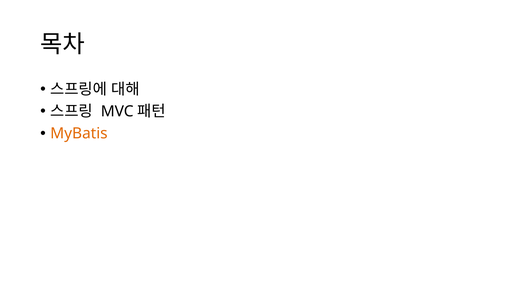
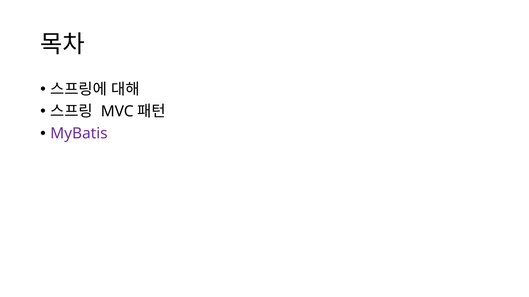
MyBatis colour: orange -> purple (79, 134)
